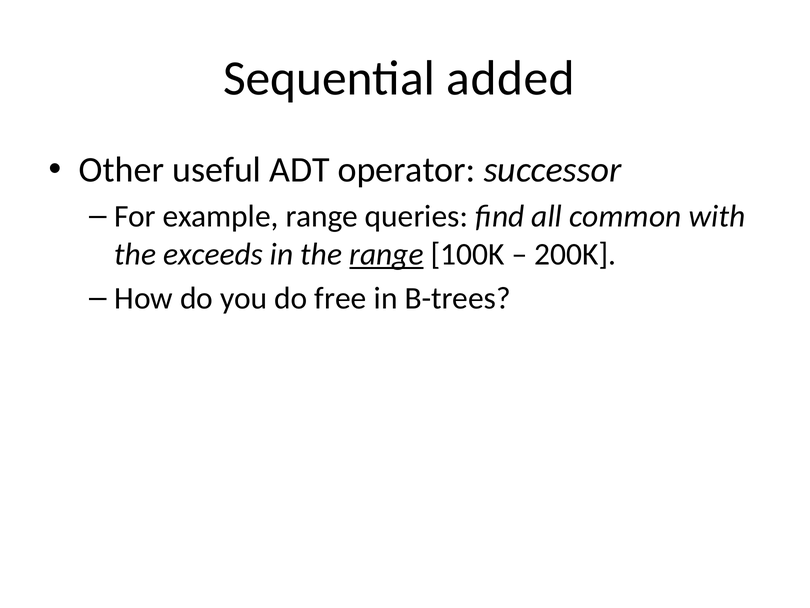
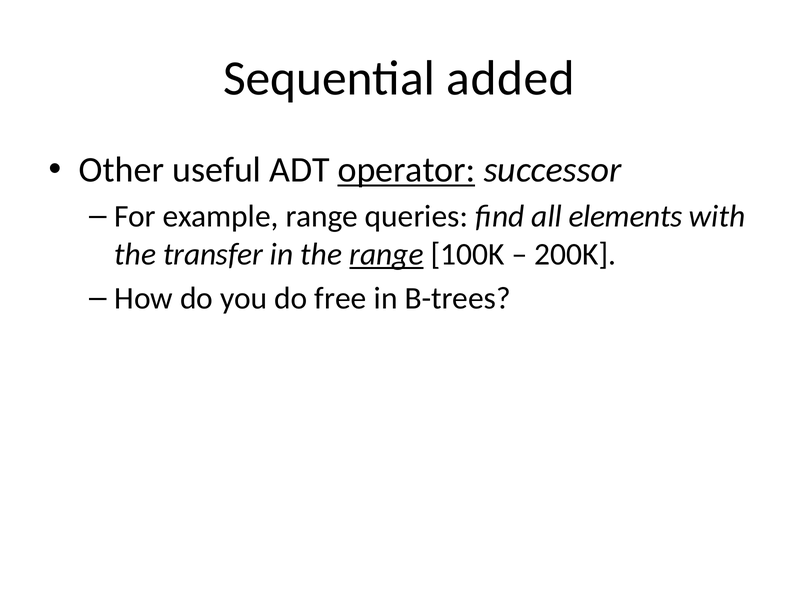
operator underline: none -> present (407, 170)
common: common -> elements (626, 216)
exceeds: exceeds -> transfer (213, 254)
